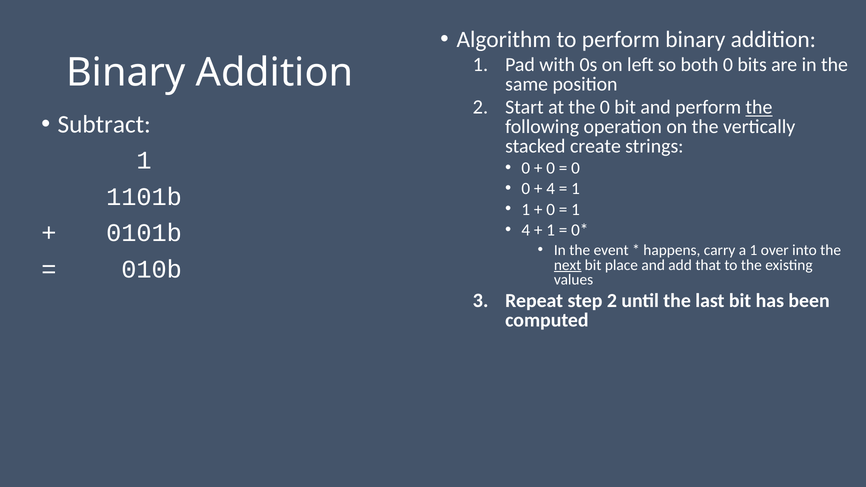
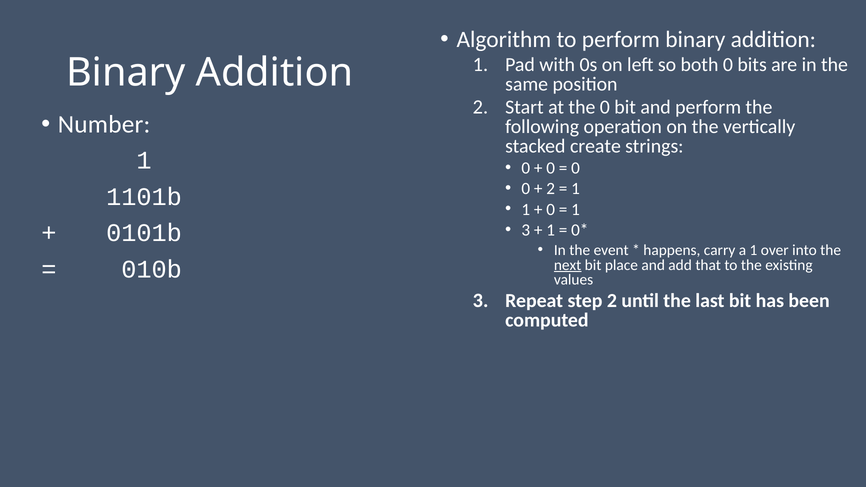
the underline: present -> none (759, 107)
Subtract: Subtract -> Number (104, 124)
4: 4 -> 2 (551, 189)
4: 4 -> 3 (526, 230)
